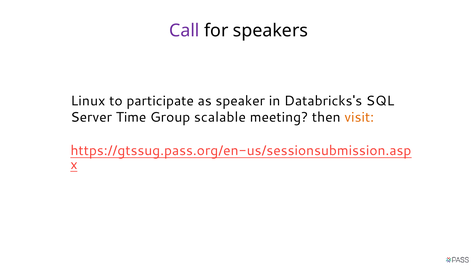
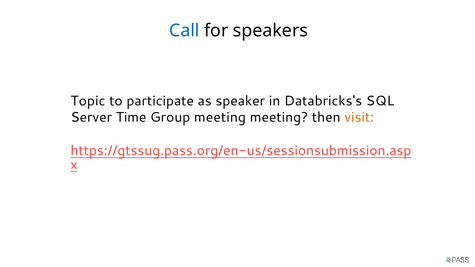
Call colour: purple -> blue (184, 31)
Linux: Linux -> Topic (88, 101)
Group scalable: scalable -> meeting (220, 117)
